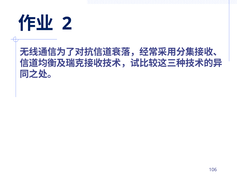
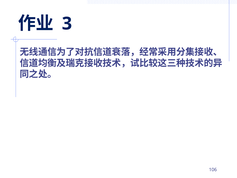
2: 2 -> 3 (67, 24)
